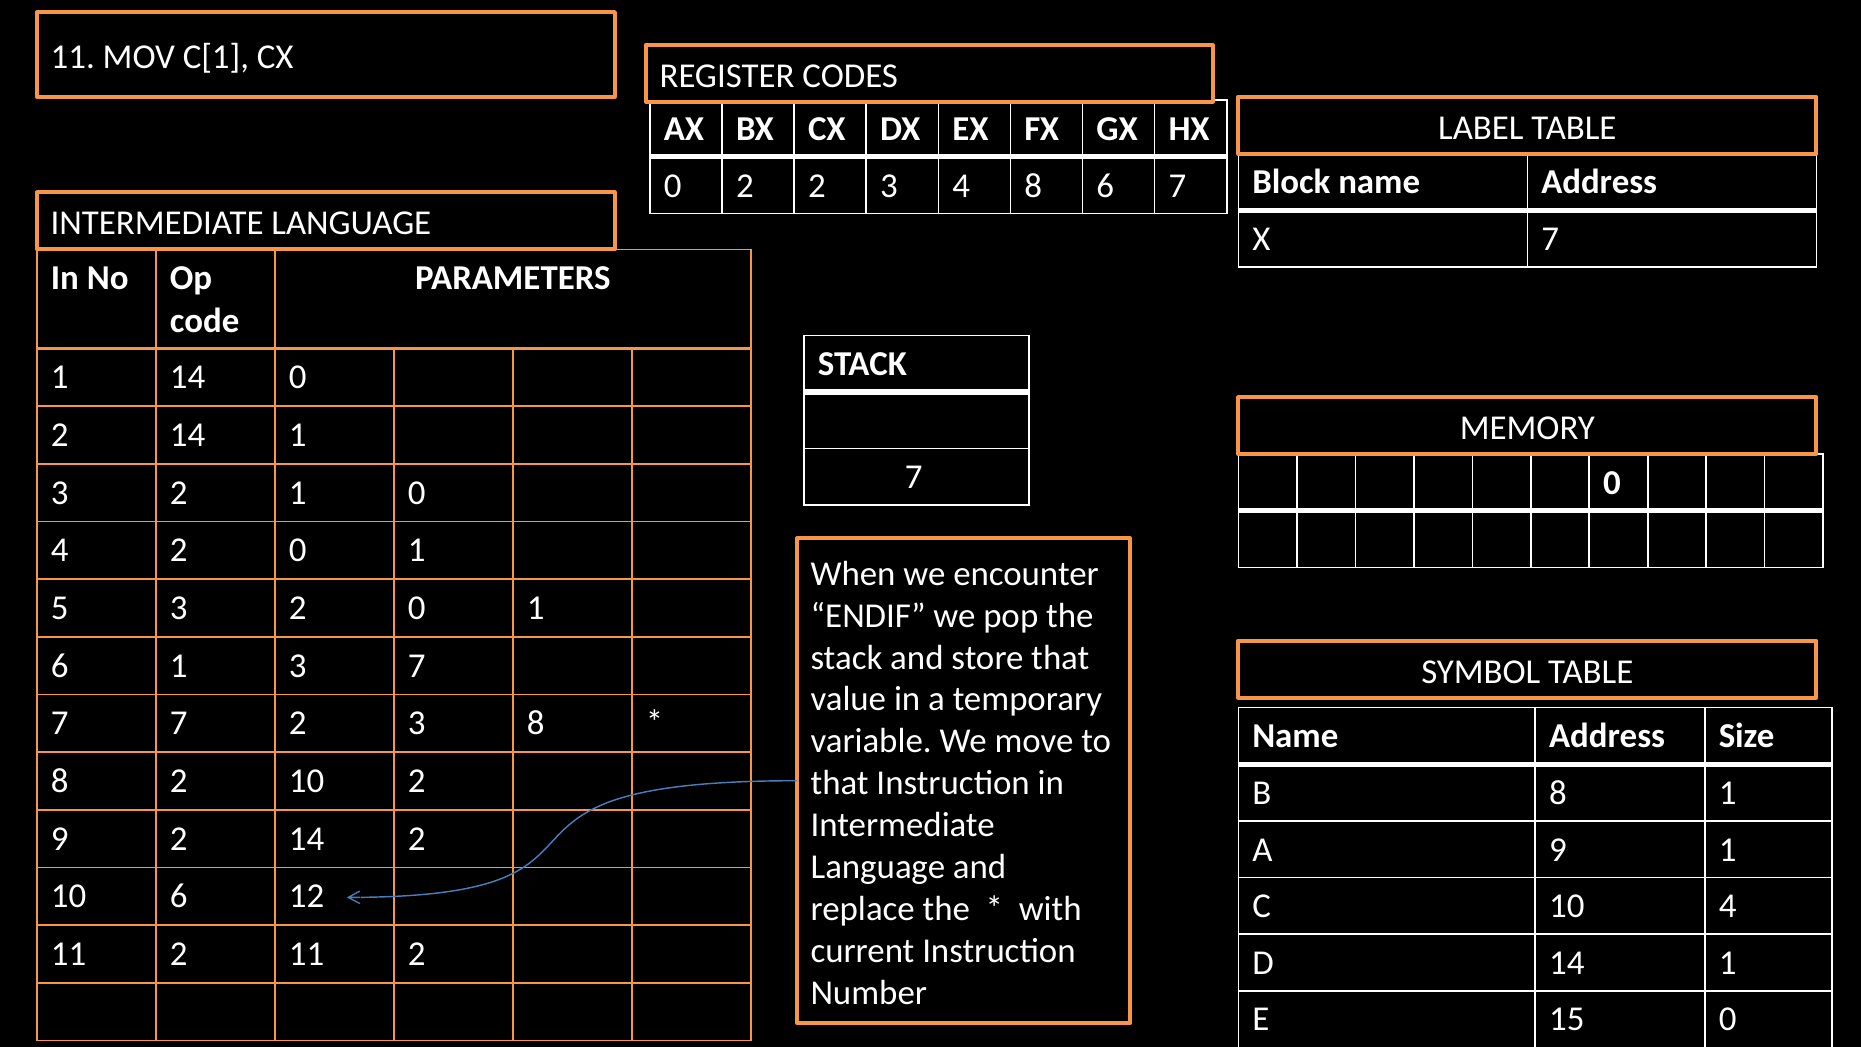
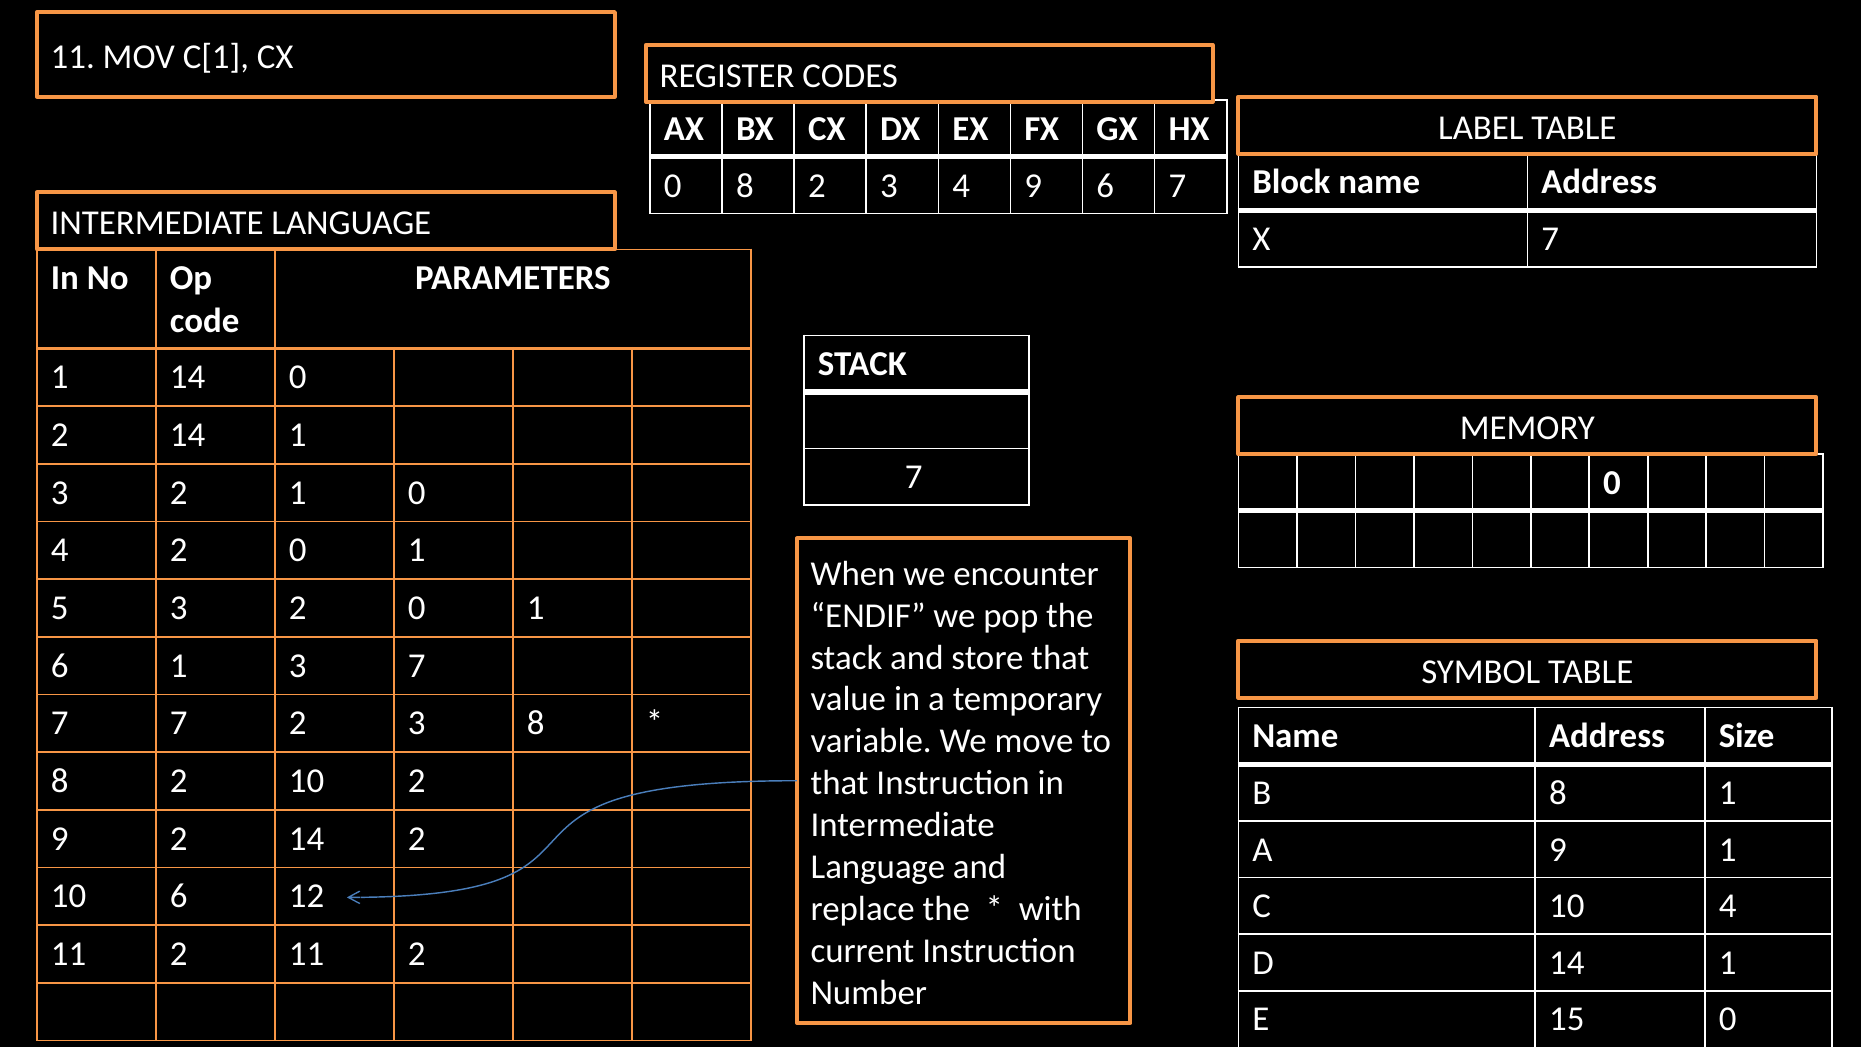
2: 2 -> 8 (745, 186)
4 8: 8 -> 9 (1033, 186)
